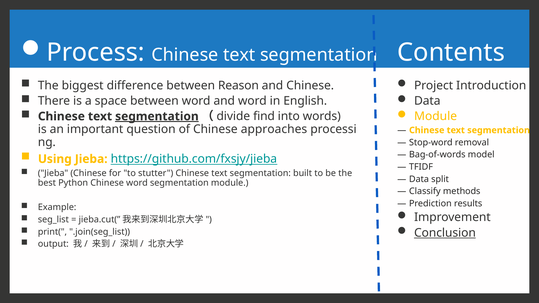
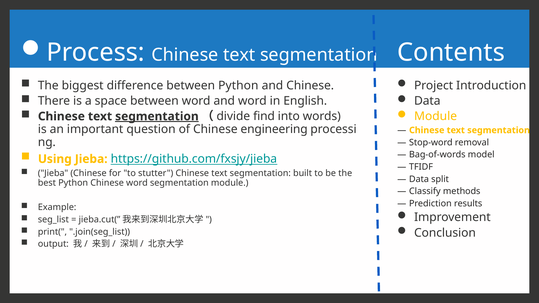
between Reason: Reason -> Python (238, 86)
approaches: approaches -> engineering (274, 129)
Conclusion underline: present -> none (445, 233)
